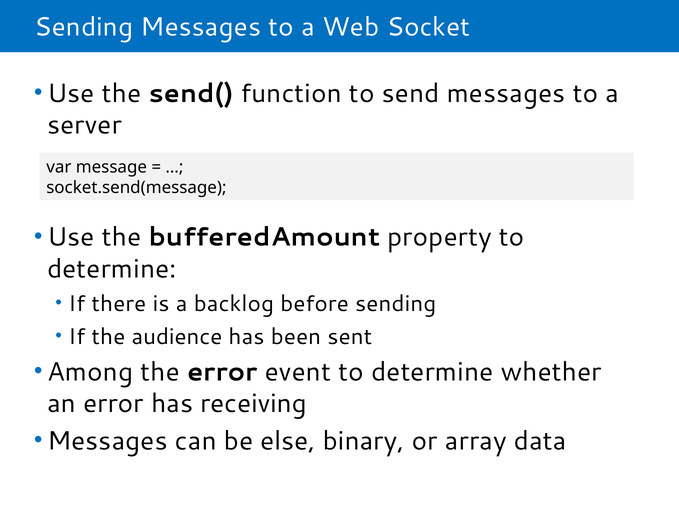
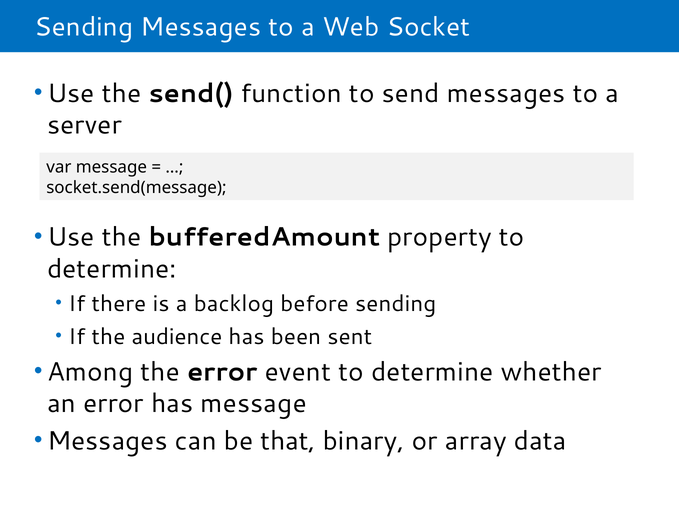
has receiving: receiving -> message (254, 404)
else: else -> that (288, 441)
